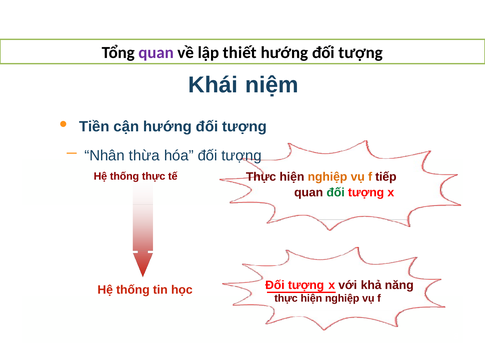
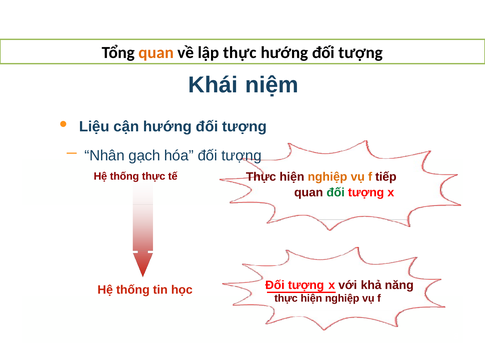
quan colour: purple -> orange (156, 53)
lập thiết: thiết -> thực (240, 53)
Tiền: Tiền -> Liệu (94, 126)
thừa: thừa -> gạch (144, 156)
